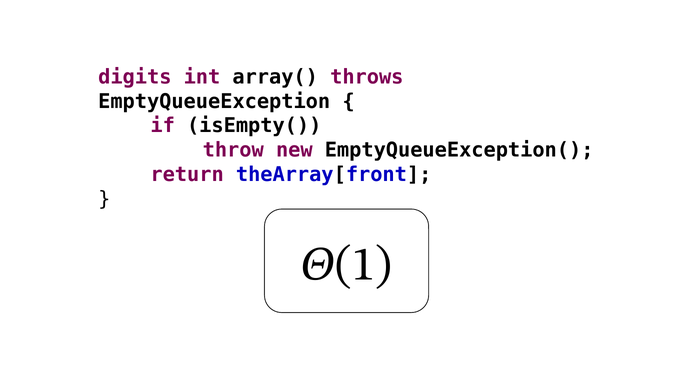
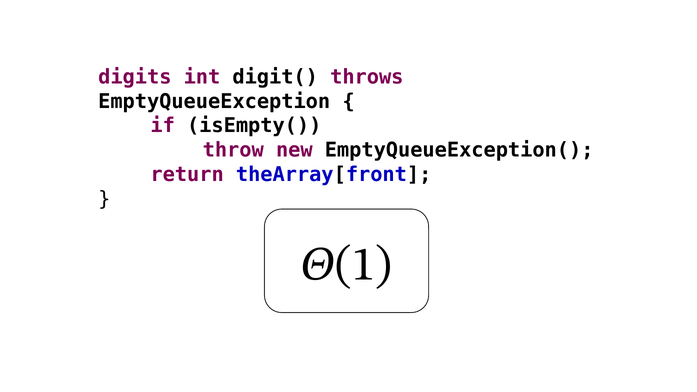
array(: array( -> digit( (275, 77)
